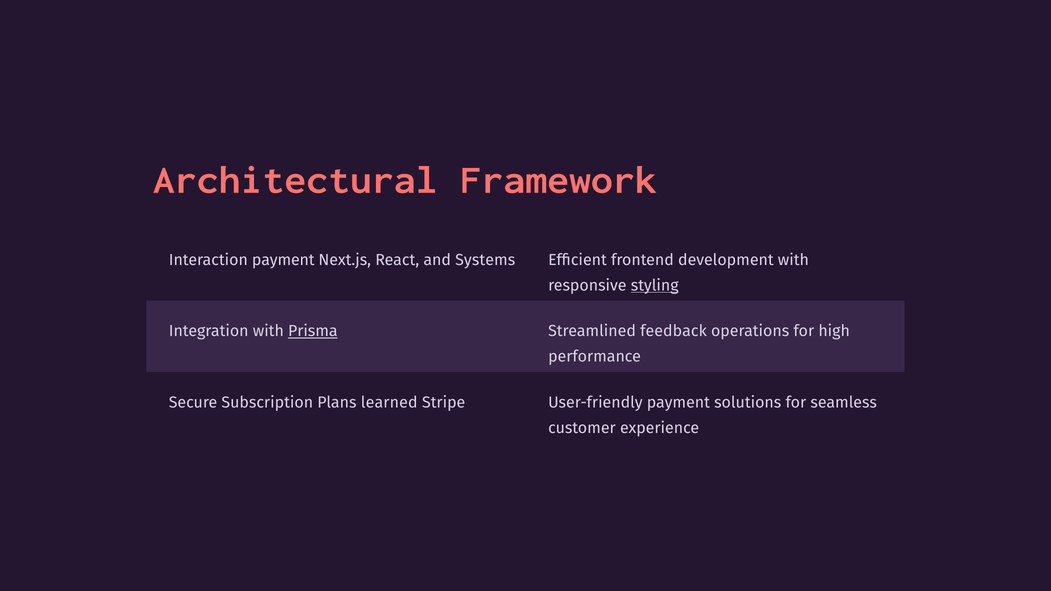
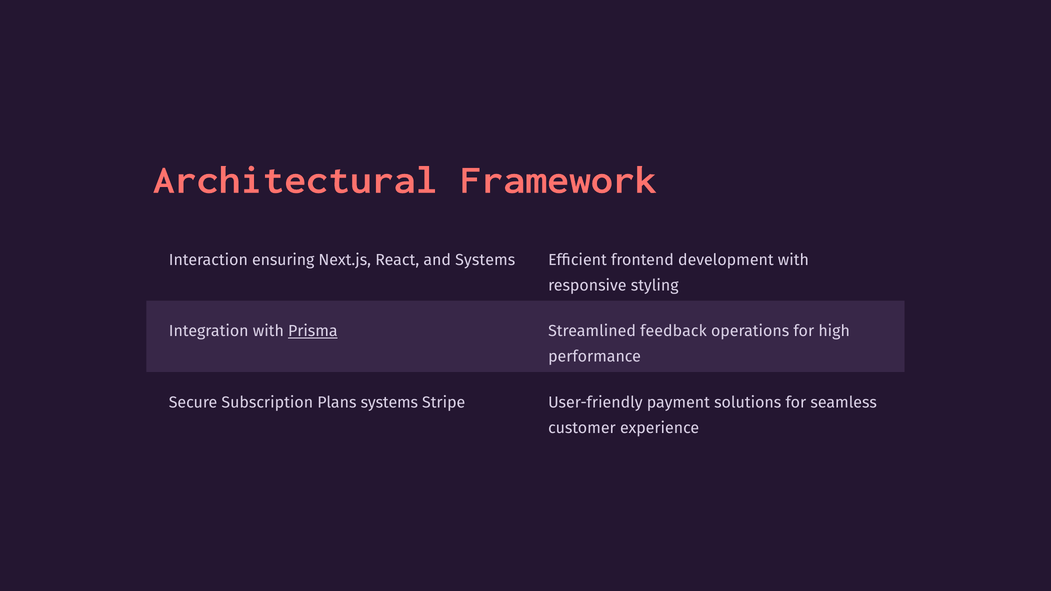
Interaction payment: payment -> ensuring (283, 260)
styling underline: present -> none (655, 285)
Plans learned: learned -> systems (389, 403)
